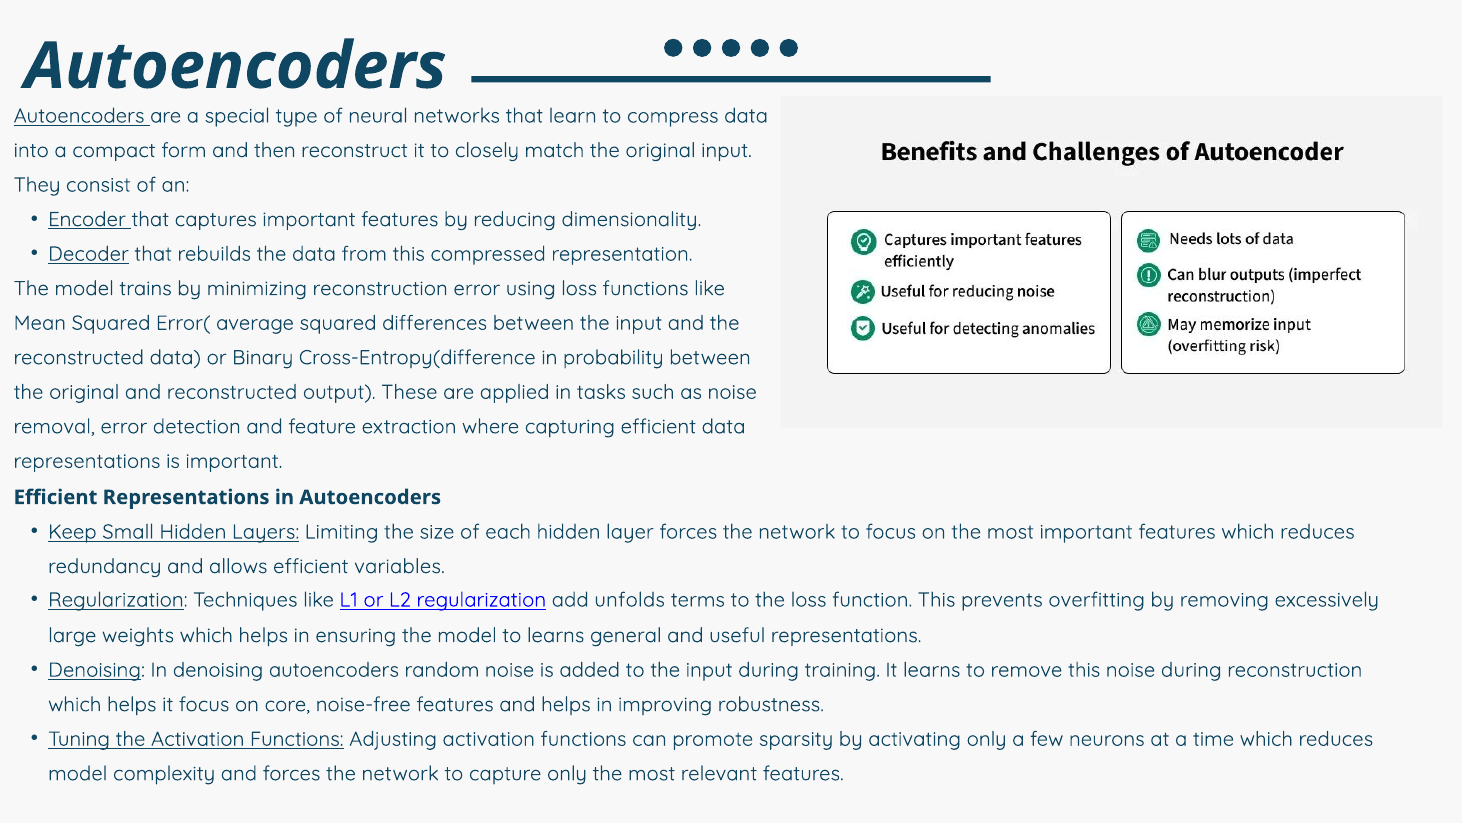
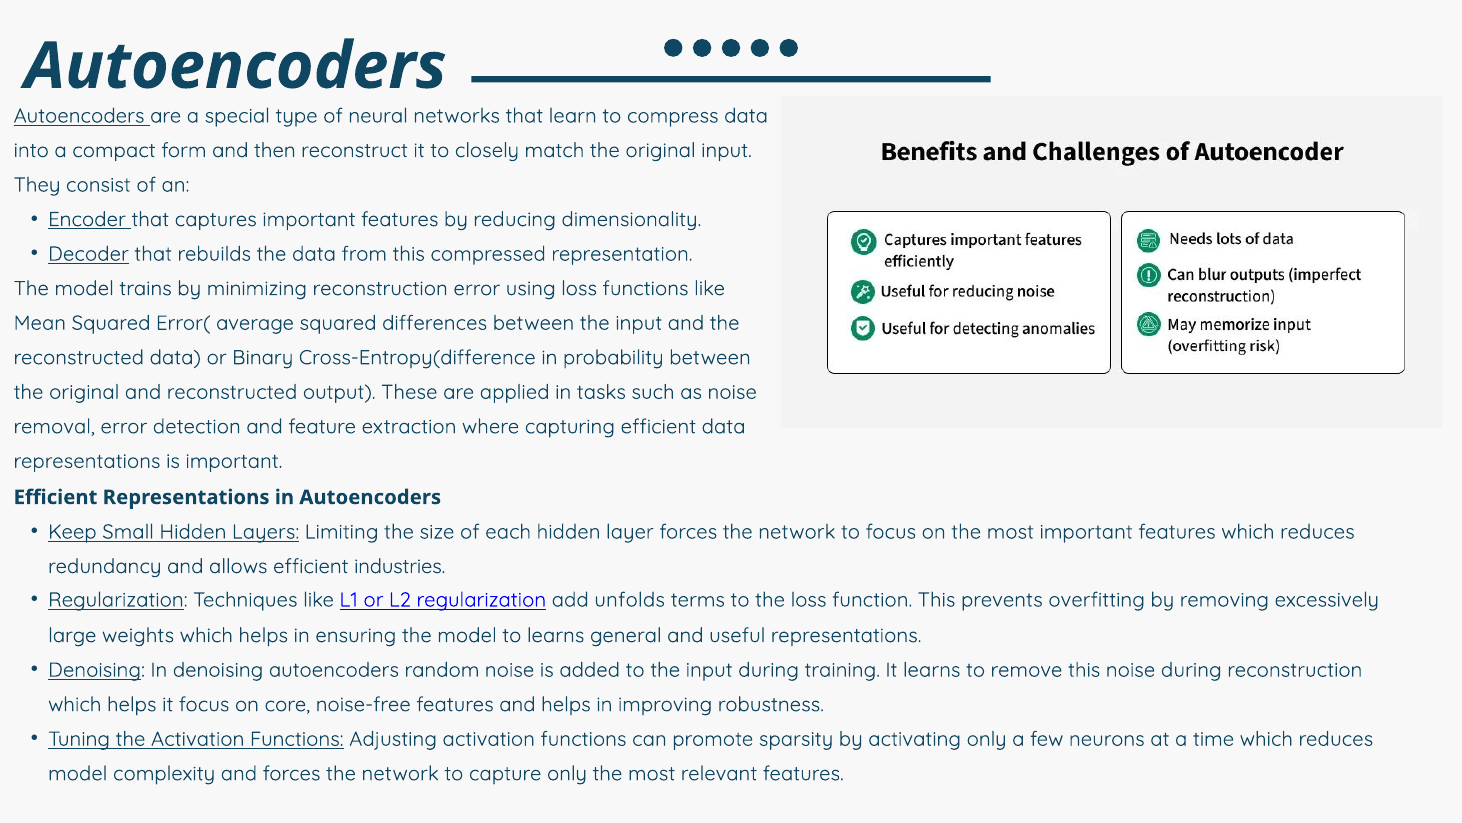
variables: variables -> industries (400, 566)
